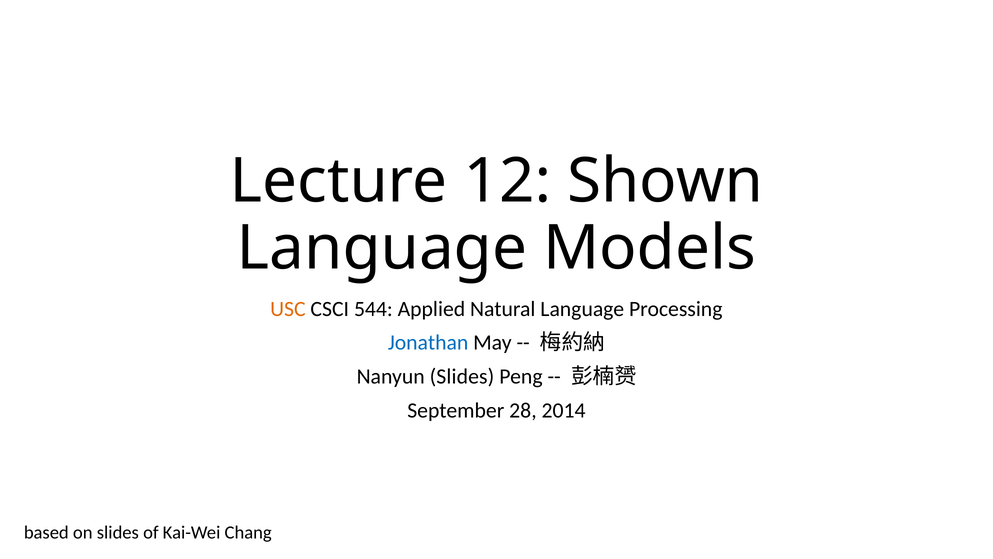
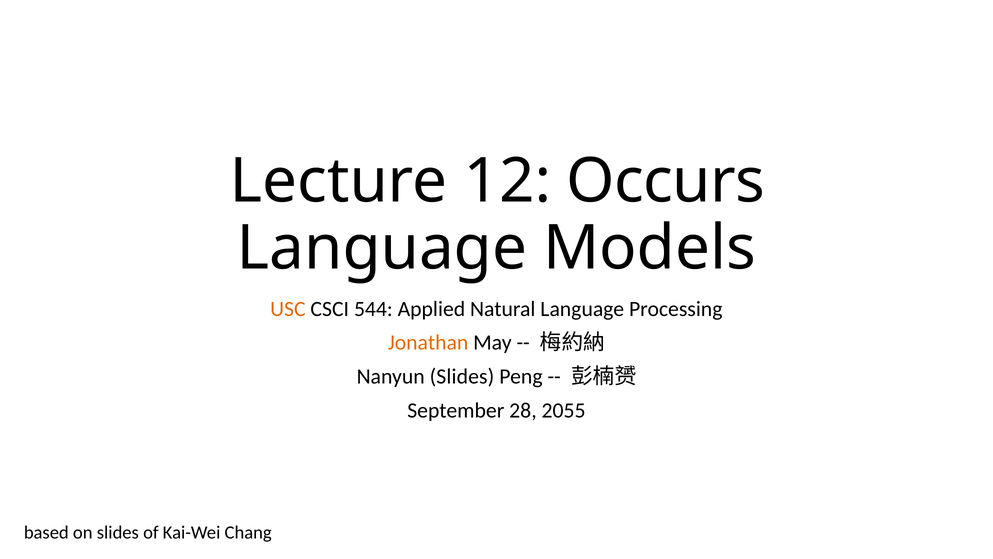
Shown: Shown -> Occurs (666, 181)
Jonathan colour: blue -> orange (428, 343)
2014: 2014 -> 2055 (564, 410)
